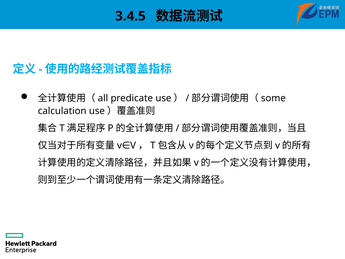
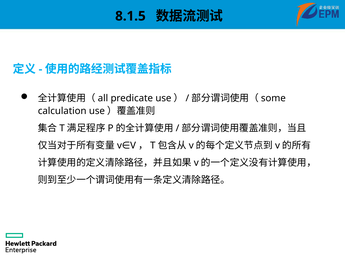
3.4.5: 3.4.5 -> 8.1.5 (130, 16)
